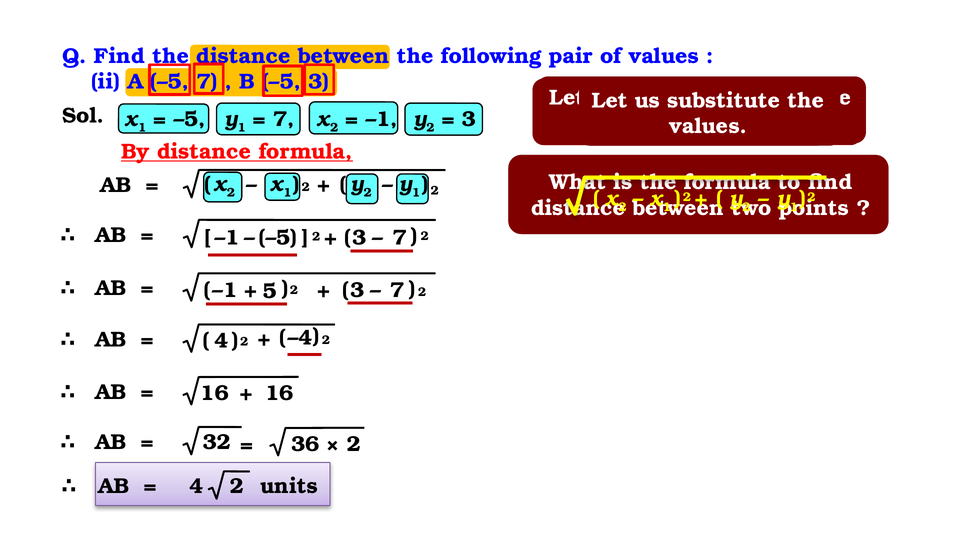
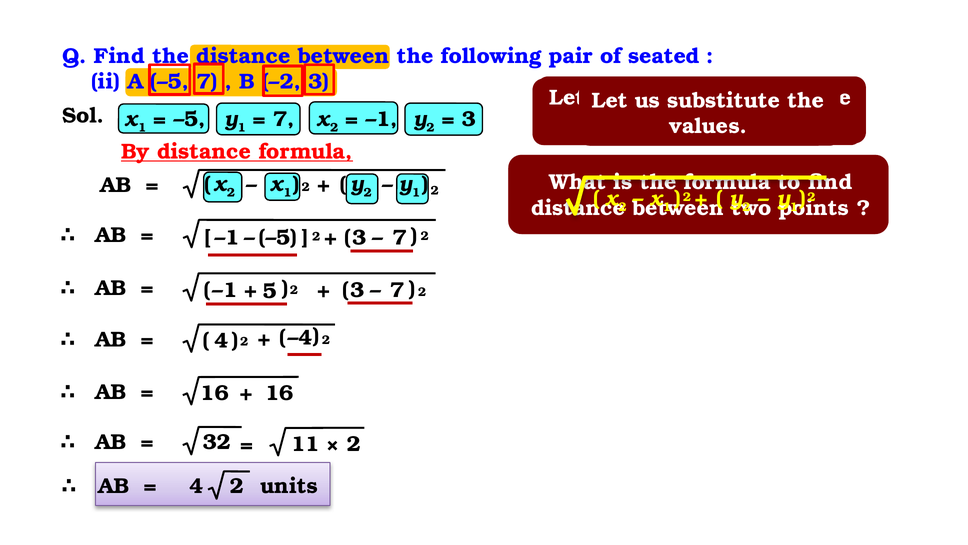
of values: values -> seated (664, 56)
B –5: –5 -> –2 (282, 82)
36: 36 -> 11 (305, 444)
